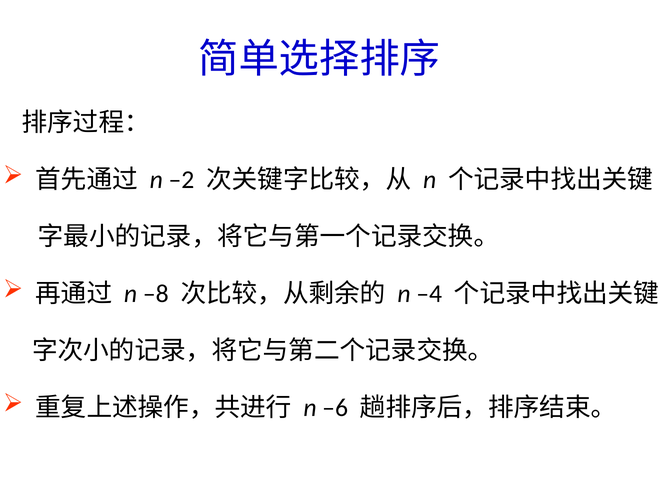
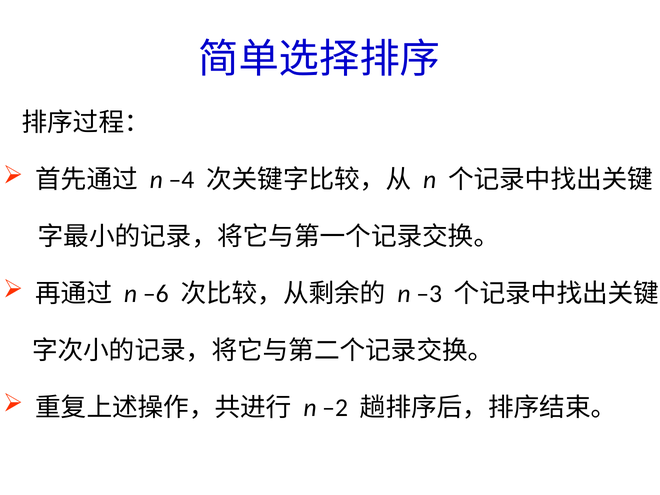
–2: –2 -> –4 (181, 180)
–8: –8 -> –6 (156, 294)
–4: –4 -> –3 (429, 294)
–6: –6 -> –2 (335, 408)
